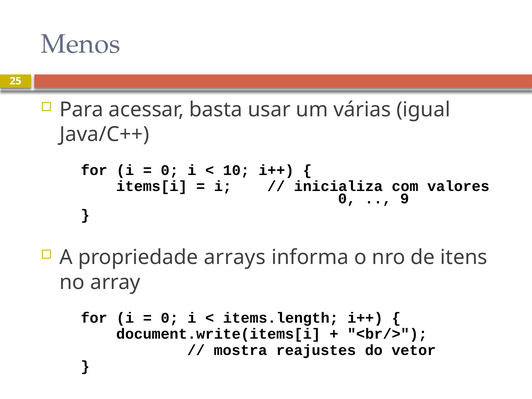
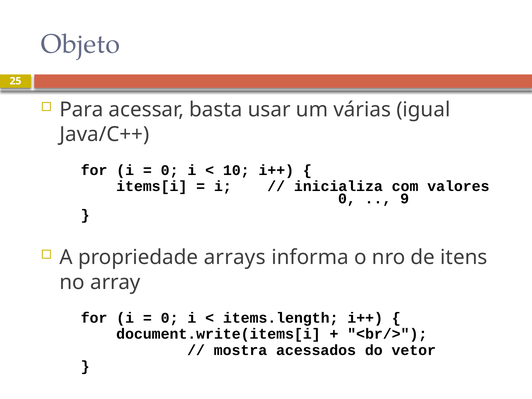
Menos: Menos -> Objeto (81, 44)
reajustes: reajustes -> acessados (316, 350)
